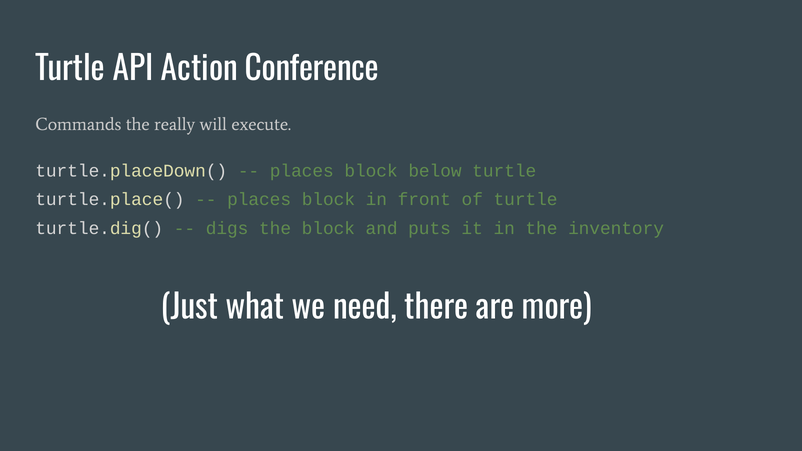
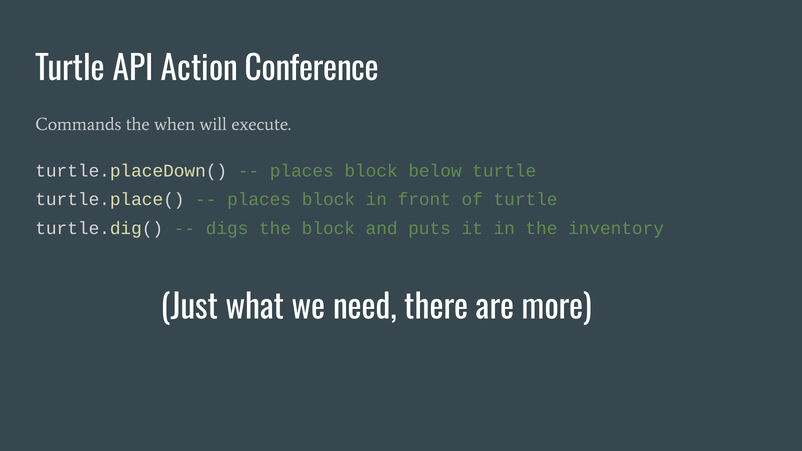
really: really -> when (175, 124)
